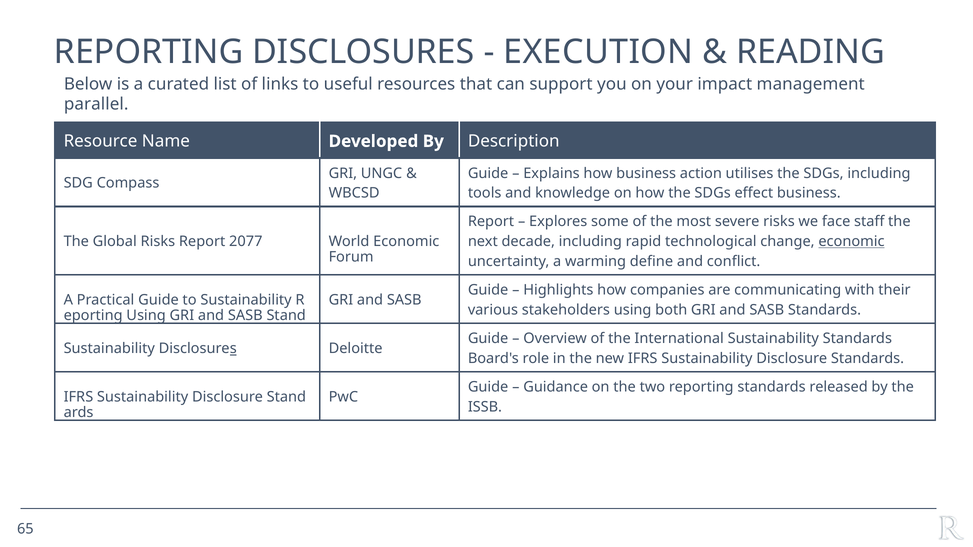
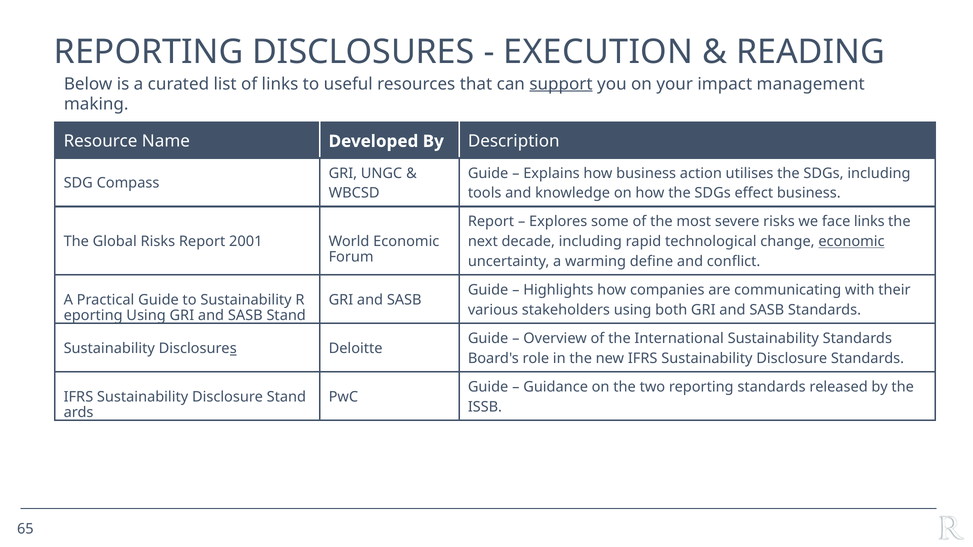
support underline: none -> present (561, 84)
parallel: parallel -> making (96, 104)
face staff: staff -> links (869, 222)
2077: 2077 -> 2001 (246, 242)
